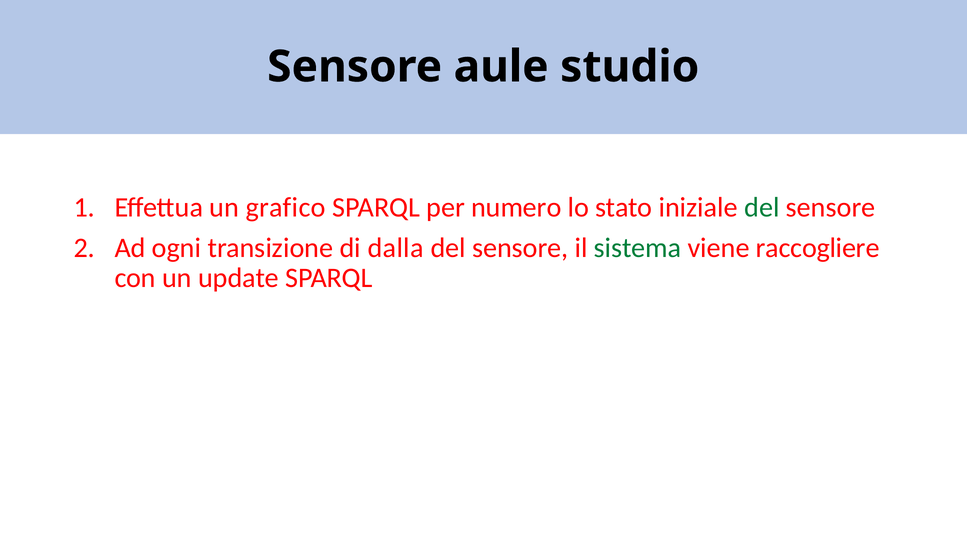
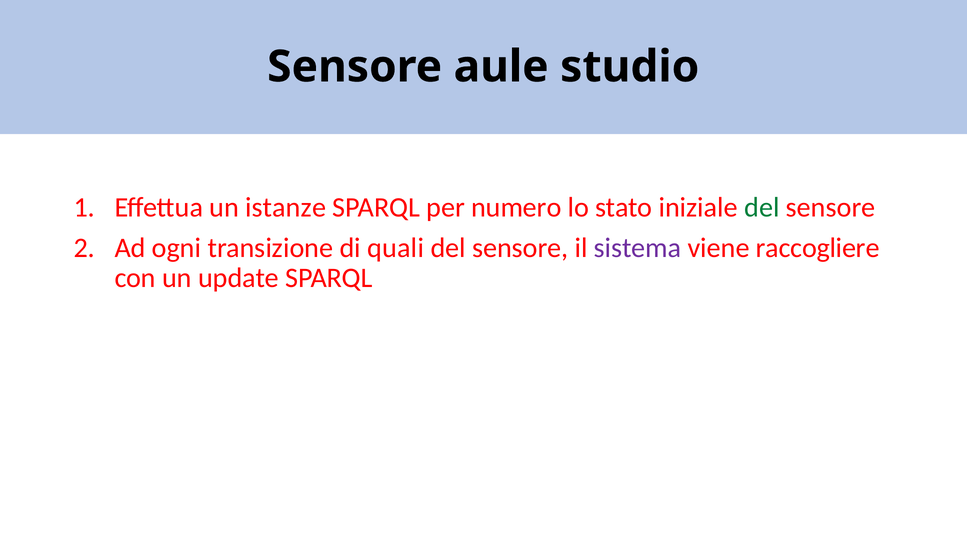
grafico: grafico -> istanze (286, 207)
dalla: dalla -> quali (396, 248)
sistema colour: green -> purple (638, 248)
